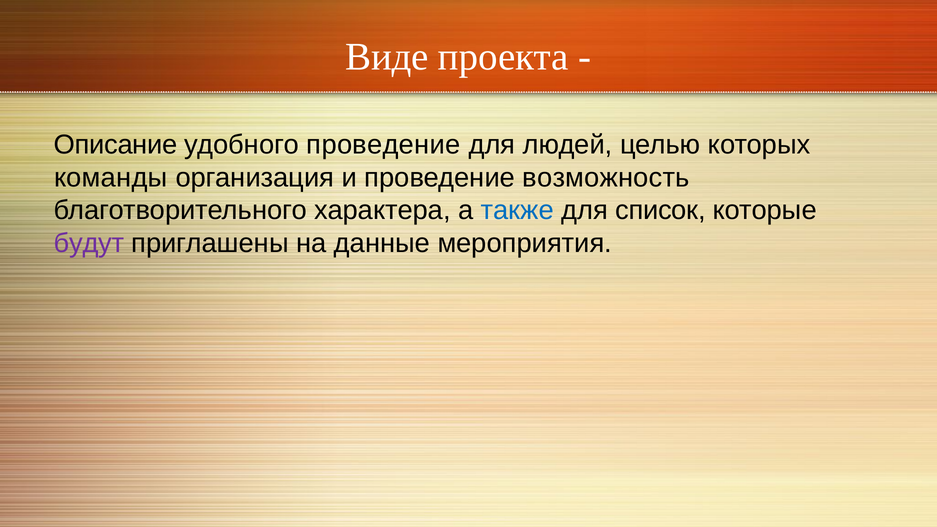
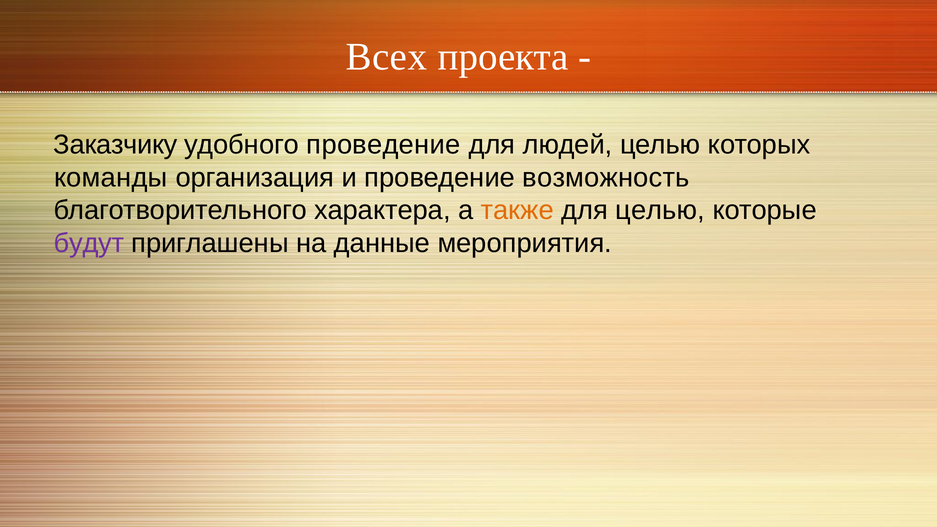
Виде: Виде -> Всех (387, 57)
Описание: Описание -> Заказчику (116, 145)
также colour: blue -> orange (517, 210)
для список: список -> целью (660, 210)
